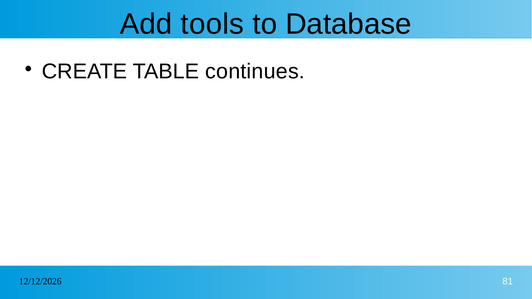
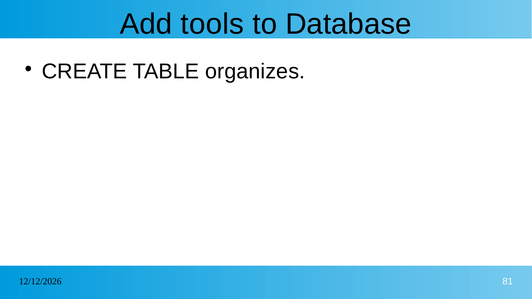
continues: continues -> organizes (255, 71)
